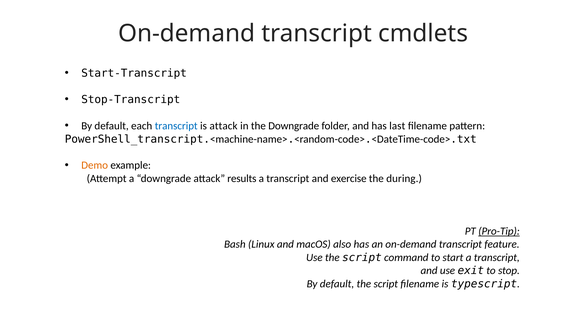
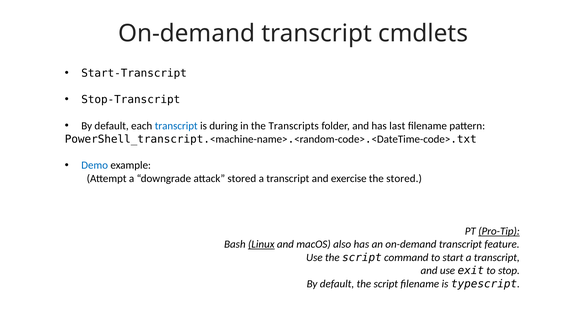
is attack: attack -> during (224, 126)
the Downgrade: Downgrade -> Transcripts (294, 126)
Demo colour: orange -> blue (95, 165)
attack results: results -> stored (242, 179)
the during: during -> stored (404, 179)
Linux underline: none -> present (261, 244)
